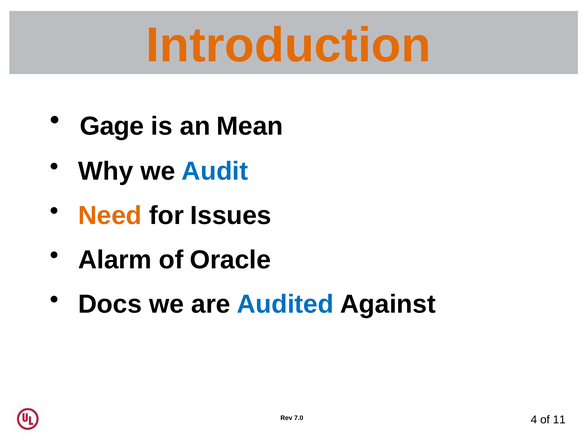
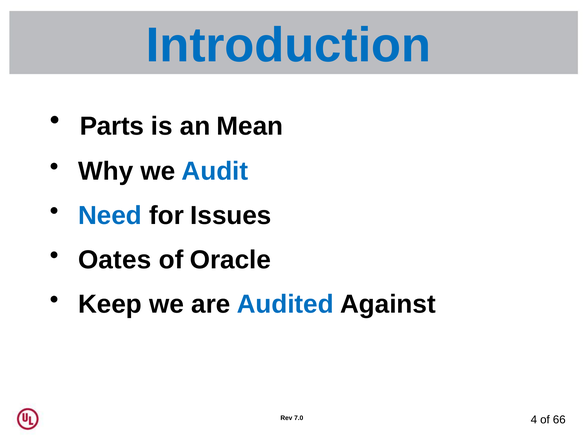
Introduction colour: orange -> blue (288, 45)
Gage: Gage -> Parts (112, 126)
Need colour: orange -> blue (110, 216)
Alarm: Alarm -> Oates (115, 260)
Docs: Docs -> Keep (110, 304)
11: 11 -> 66 (559, 420)
